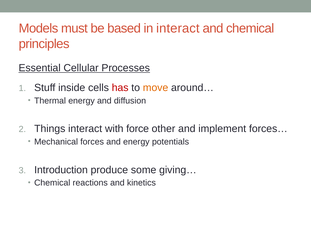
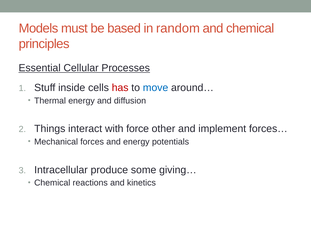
in interact: interact -> random (178, 28)
move colour: orange -> blue (156, 88)
Introduction: Introduction -> Intracellular (61, 170)
